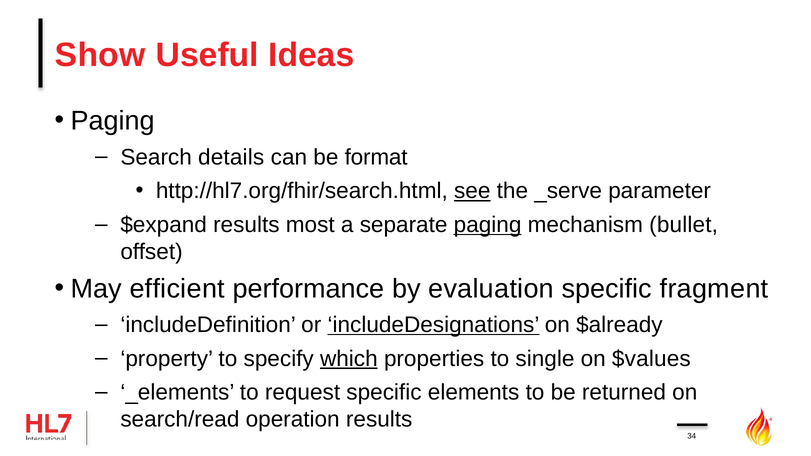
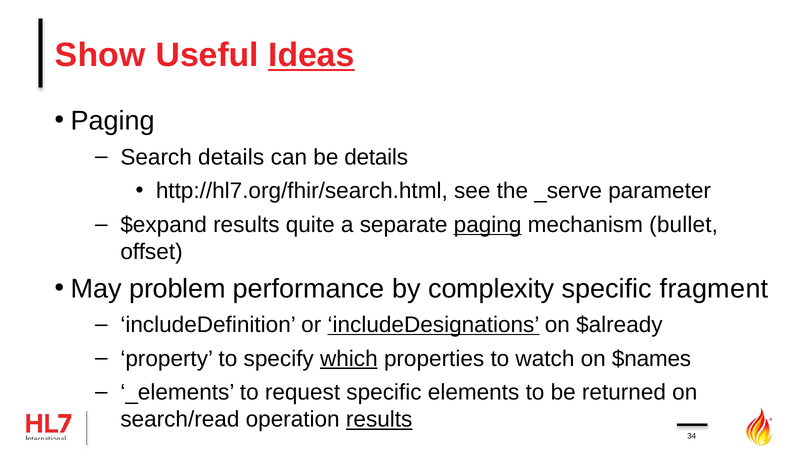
Ideas underline: none -> present (311, 55)
be format: format -> details (376, 157)
see underline: present -> none (472, 191)
most: most -> quite (310, 225)
efficient: efficient -> problem (177, 289)
evaluation: evaluation -> complexity (491, 289)
single: single -> watch (545, 359)
$values: $values -> $names (652, 359)
results underline: none -> present (379, 420)
